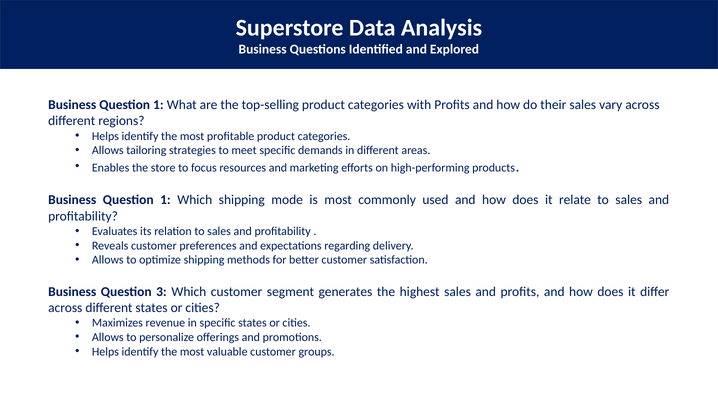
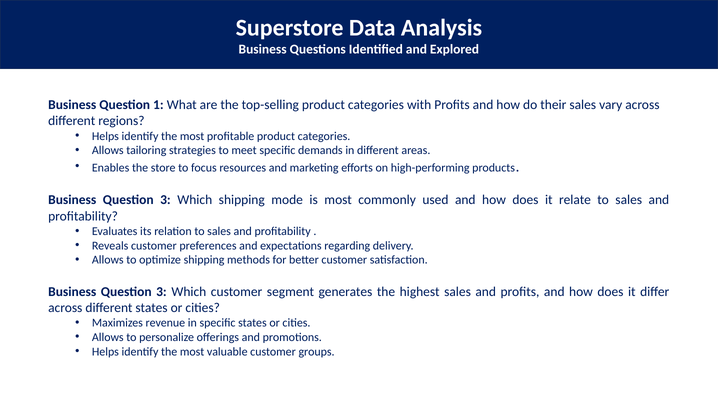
1: 1 -> 3 (165, 200)
